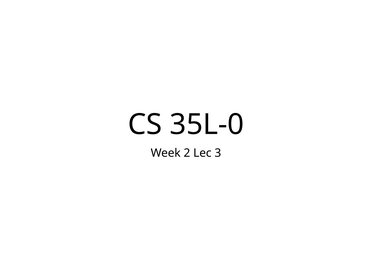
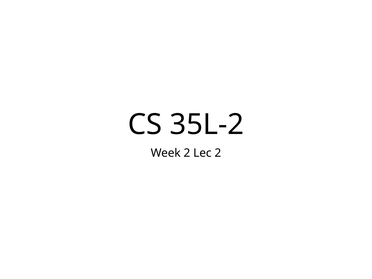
35L-0: 35L-0 -> 35L-2 (207, 124)
Lec 3: 3 -> 2 (218, 153)
